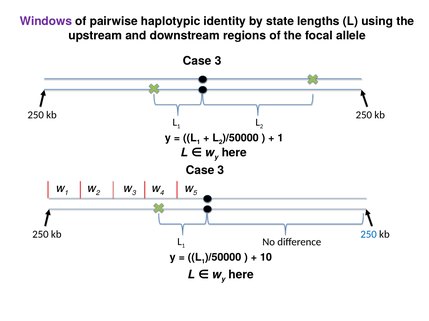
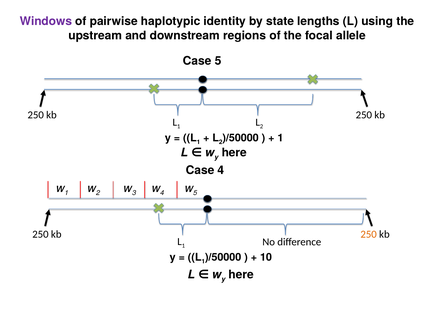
3: 3 -> 5 (218, 61)
3: 3 -> 4 (221, 171)
250 colour: blue -> orange (369, 235)
